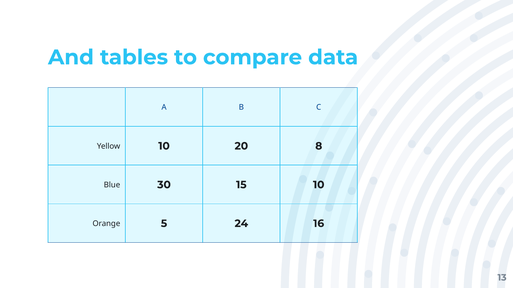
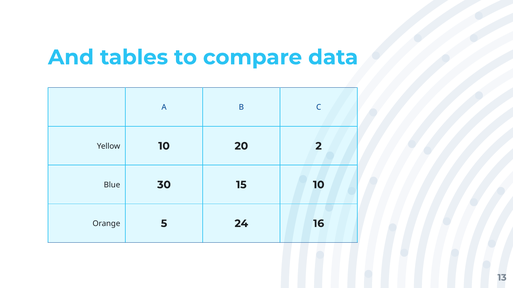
8: 8 -> 2 (319, 146)
